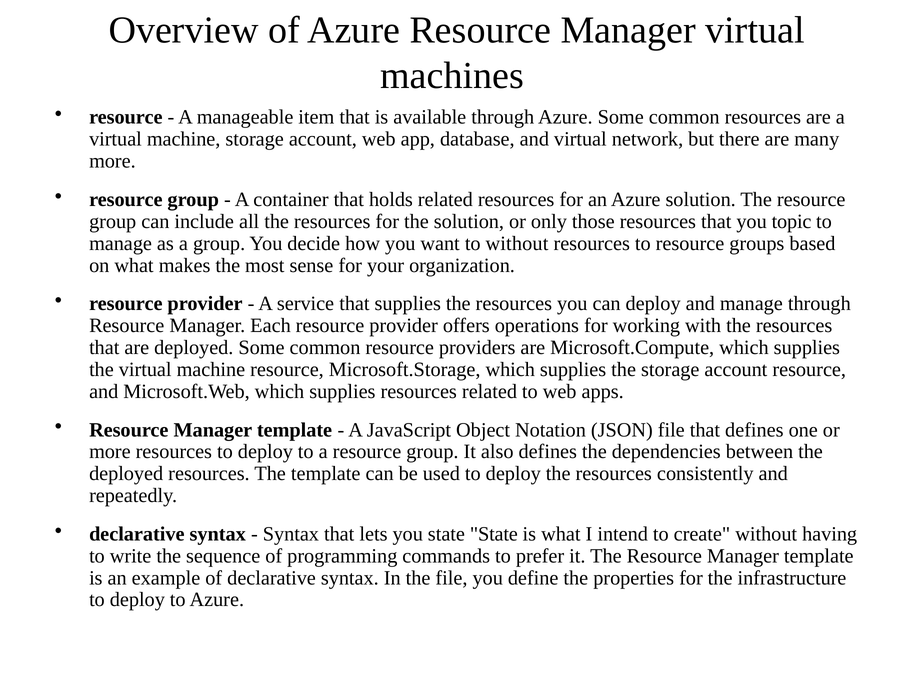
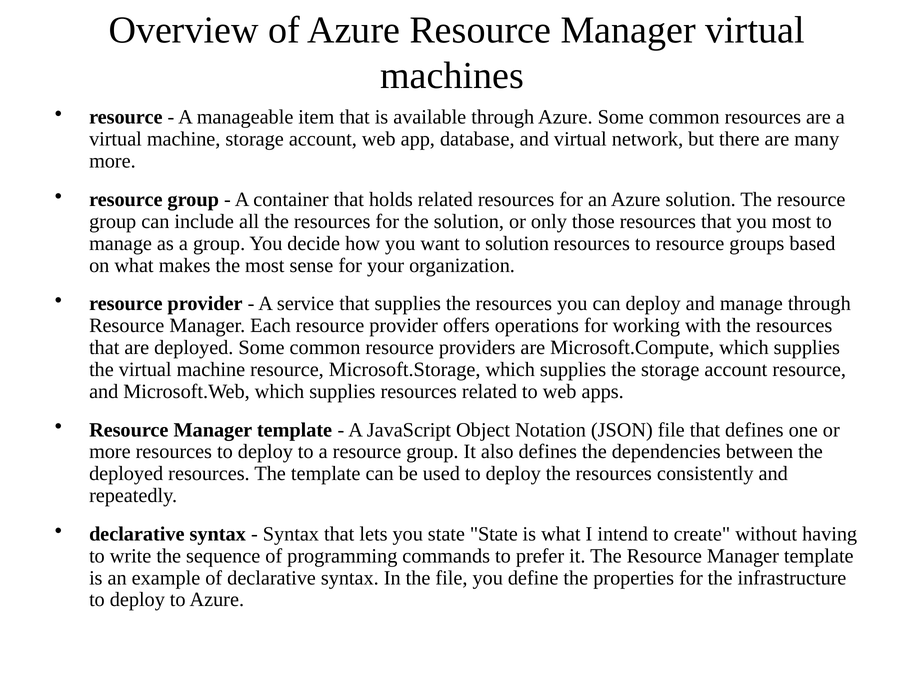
you topic: topic -> most (791, 221)
to without: without -> solution (517, 243)
